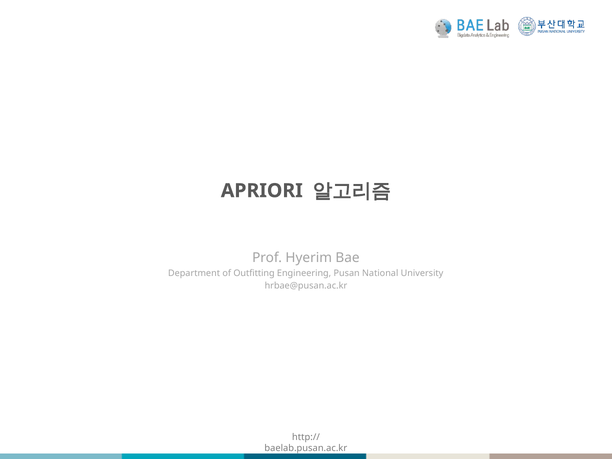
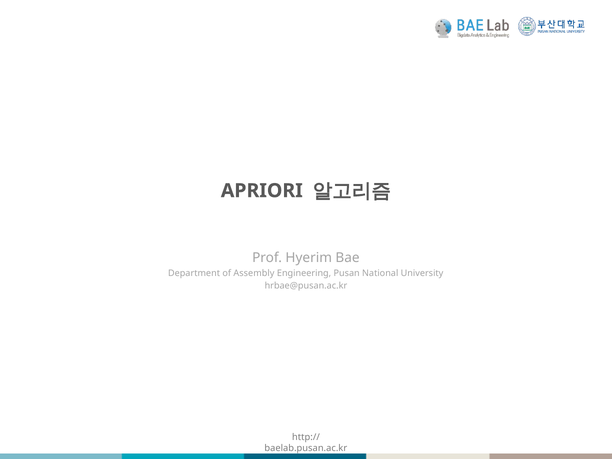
Outfitting: Outfitting -> Assembly (254, 273)
